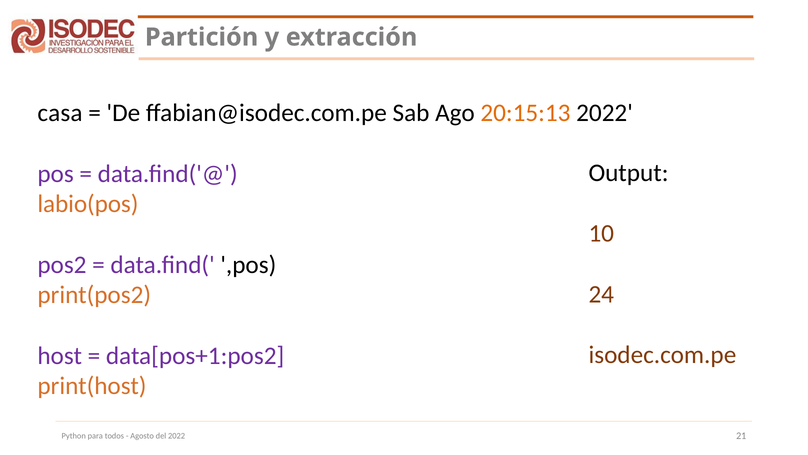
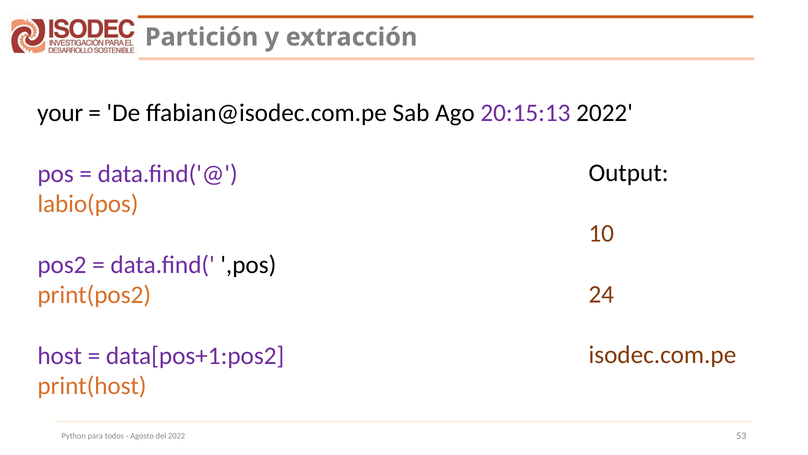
casa: casa -> your (60, 113)
20:15:13 colour: orange -> purple (525, 113)
21: 21 -> 53 (741, 435)
